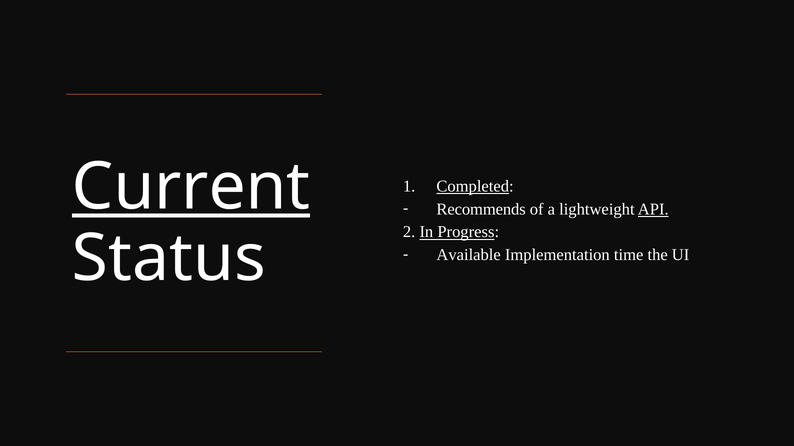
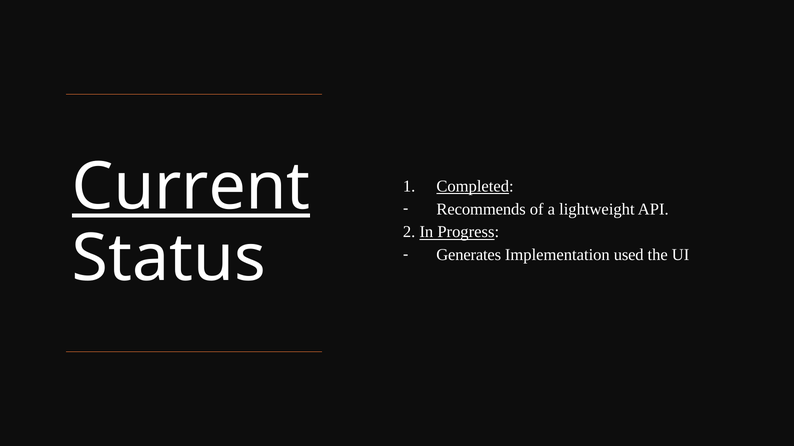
API underline: present -> none (653, 210)
Available: Available -> Generates (469, 255)
time: time -> used (629, 255)
